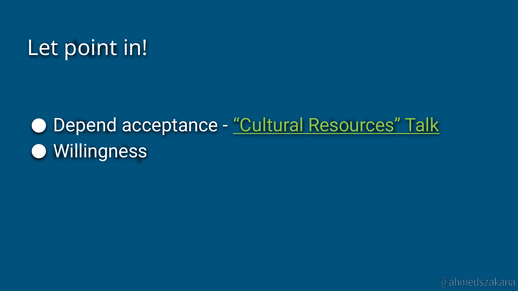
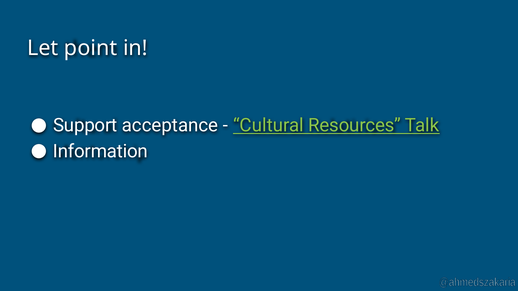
Depend: Depend -> Support (85, 126)
Willingness: Willingness -> Information (100, 151)
